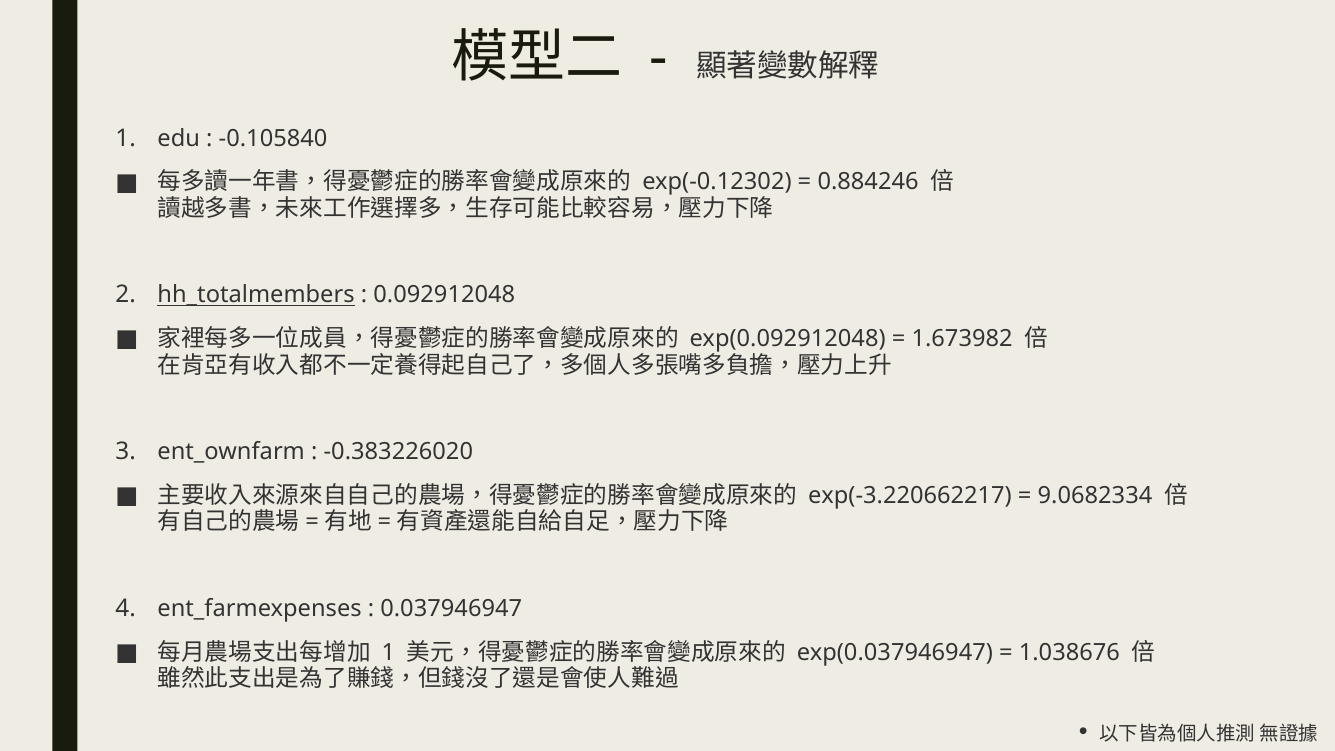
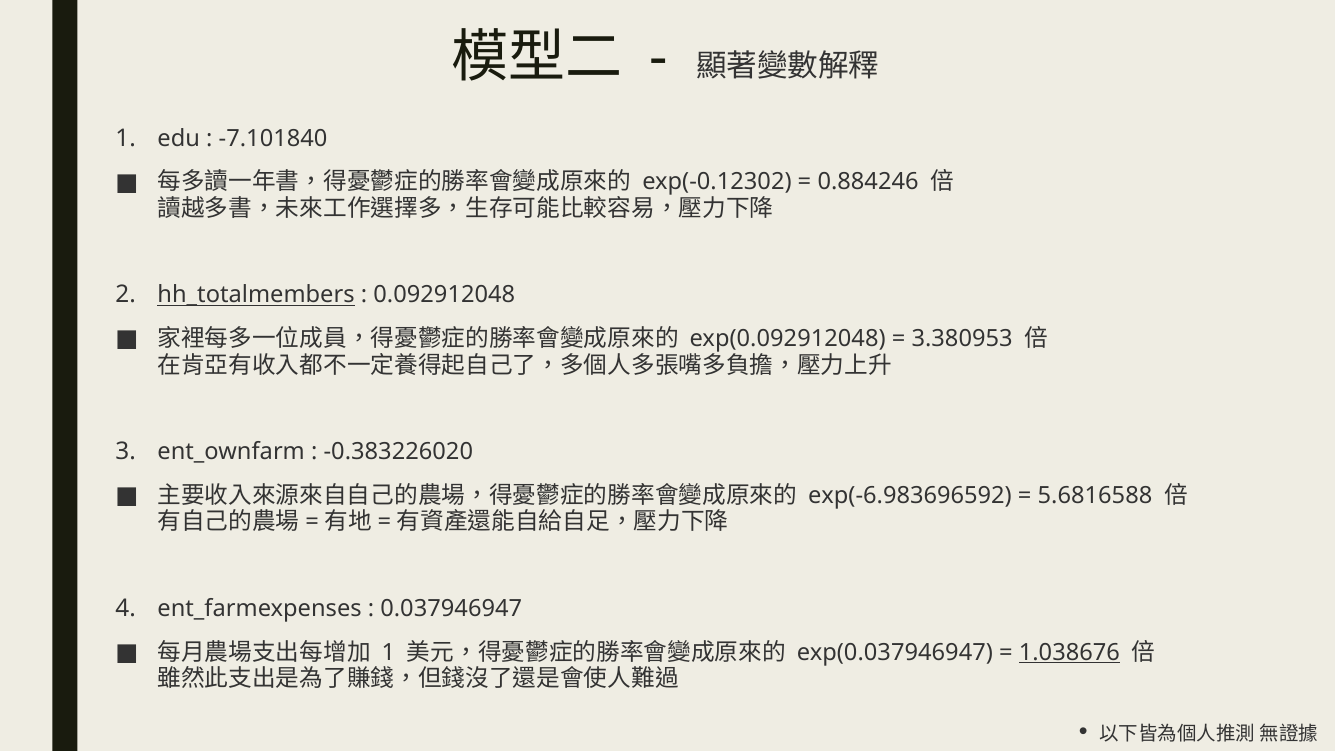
-0.105840: -0.105840 -> -7.101840 (273, 138)
1.673982: 1.673982 -> 3.380953 (962, 338)
exp(-3.220662217: exp(-3.220662217 -> exp(-6.983696592 (910, 495)
9.0682334: 9.0682334 -> 5.6816588 (1095, 495)
1.038676 underline: none -> present (1069, 652)
